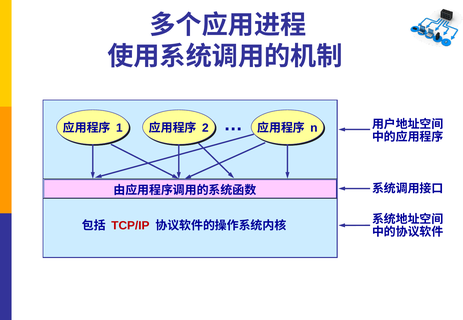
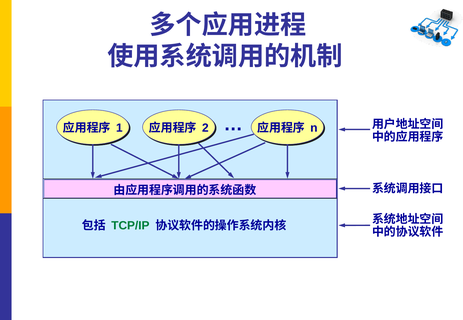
TCP/IP colour: red -> green (130, 226)
